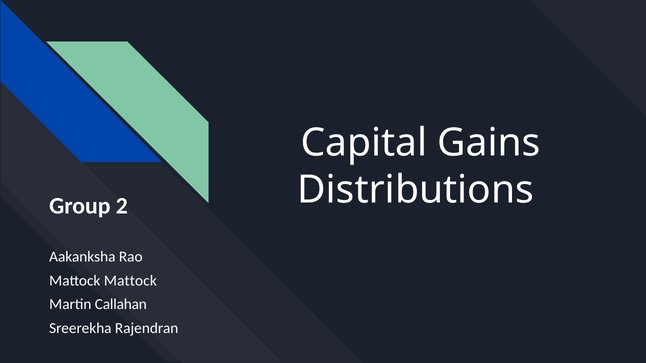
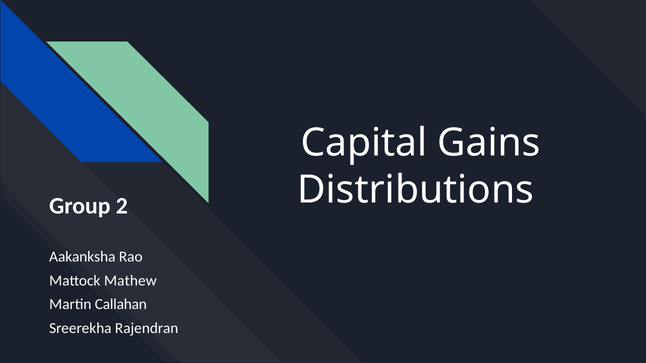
Mattock Mattock: Mattock -> Mathew (130, 281)
